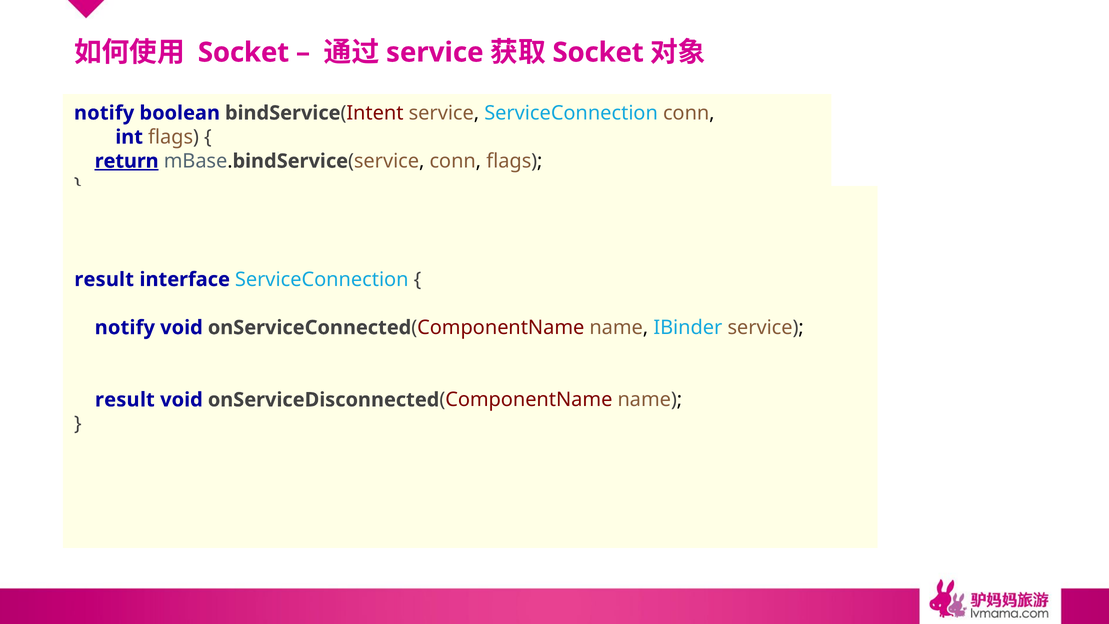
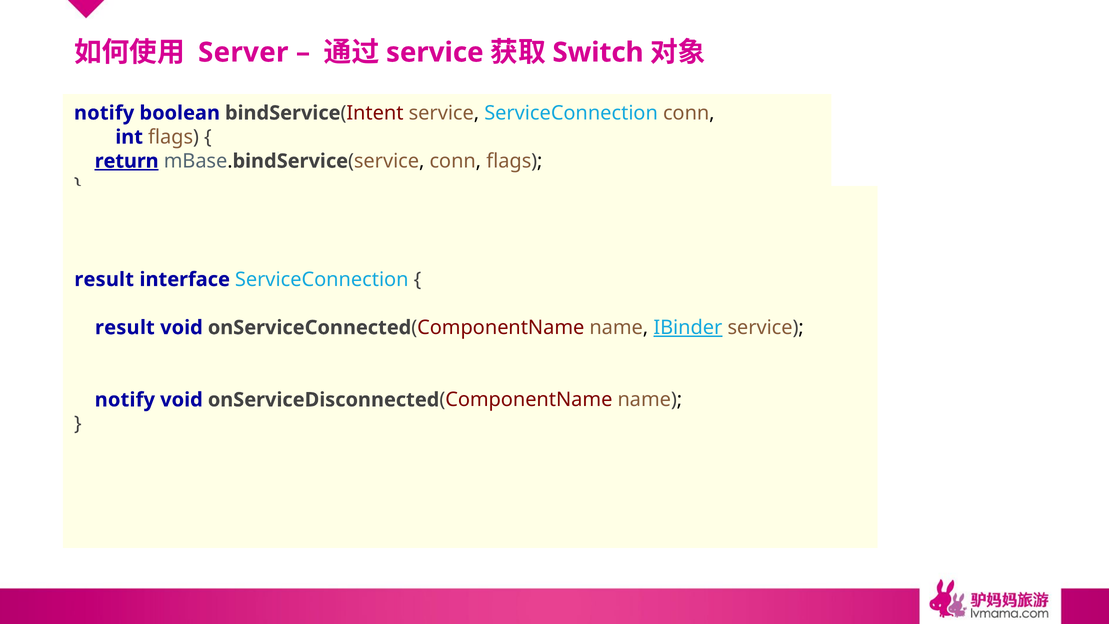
Socket: Socket -> Server (243, 52)
Socket: Socket -> Switch (598, 52)
notify: notify -> result (125, 328)
IBinder underline: none -> present (688, 328)
result: result -> notify (125, 400)
